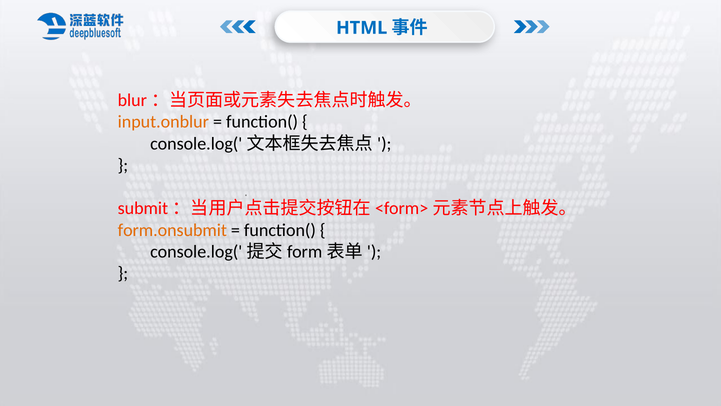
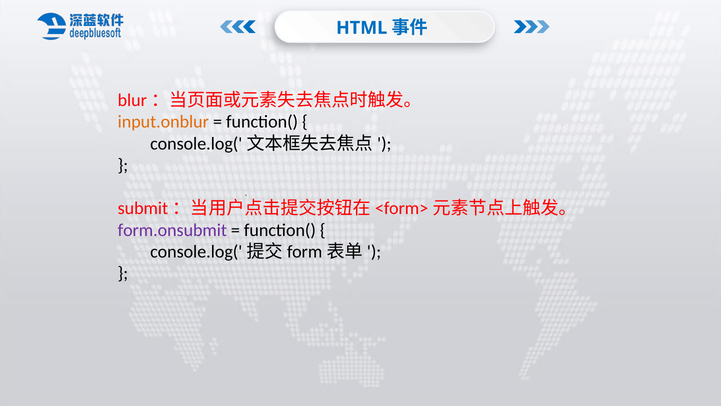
form.onsubmit colour: orange -> purple (172, 230)
